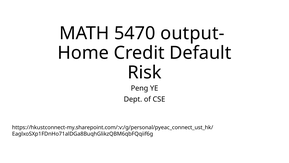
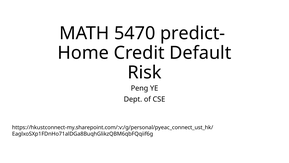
output-: output- -> predict- (193, 33)
